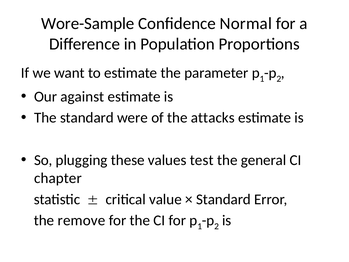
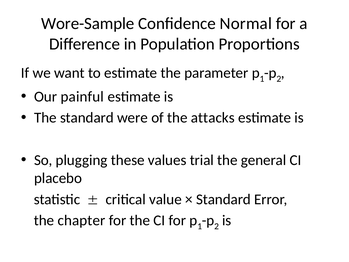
against: against -> painful (82, 97)
test: test -> trial (202, 160)
chapter: chapter -> placebo (58, 178)
remove: remove -> chapter (81, 220)
